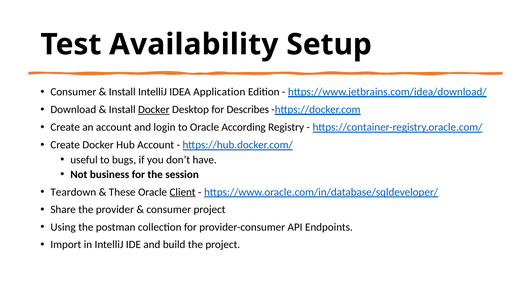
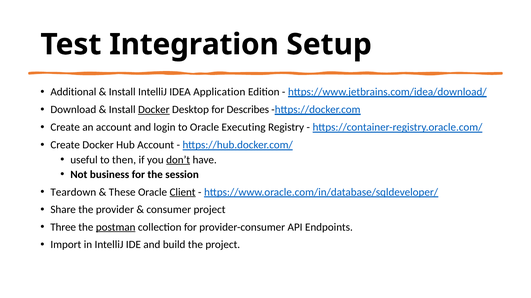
Availability: Availability -> Integration (194, 45)
Consumer: Consumer -> Additional (73, 92)
According: According -> Executing (244, 128)
bugs: bugs -> then (124, 160)
don’t underline: none -> present (178, 160)
Using: Using -> Three (63, 228)
postman underline: none -> present (116, 228)
